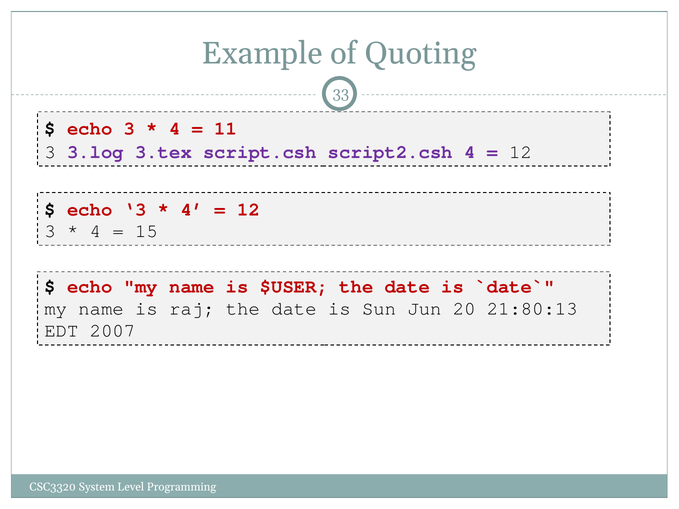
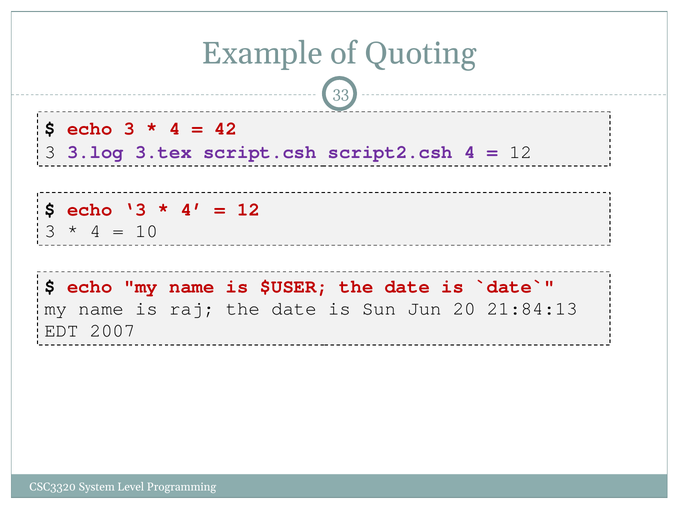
11: 11 -> 42 (226, 129)
15: 15 -> 10 (146, 231)
21:80:13: 21:80:13 -> 21:84:13 (532, 309)
